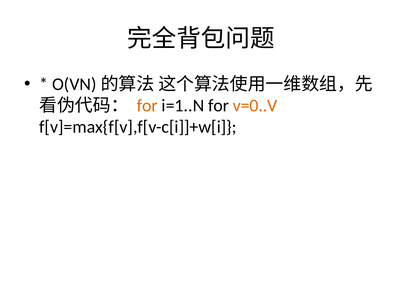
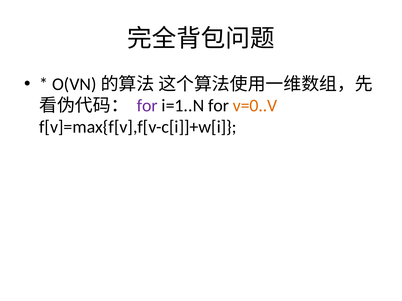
for colour: orange -> purple (147, 106)
